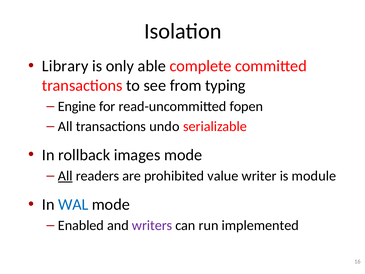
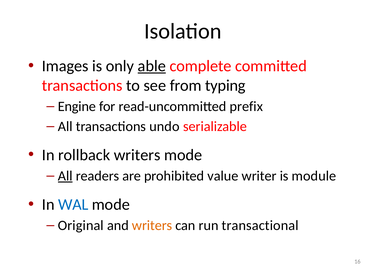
Library: Library -> Images (65, 66)
able underline: none -> present (152, 66)
fopen: fopen -> prefix (246, 106)
rollback images: images -> writers (137, 155)
Enabled: Enabled -> Original (81, 225)
writers colour: purple -> orange (152, 225)
implemented: implemented -> transactional (260, 225)
